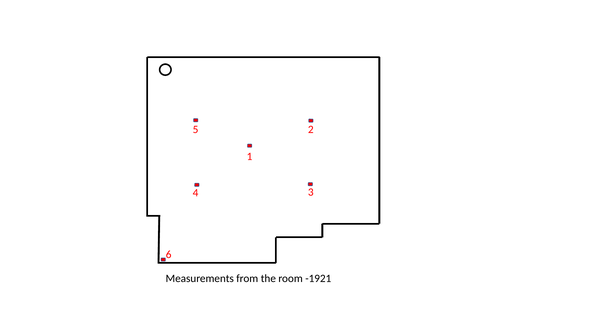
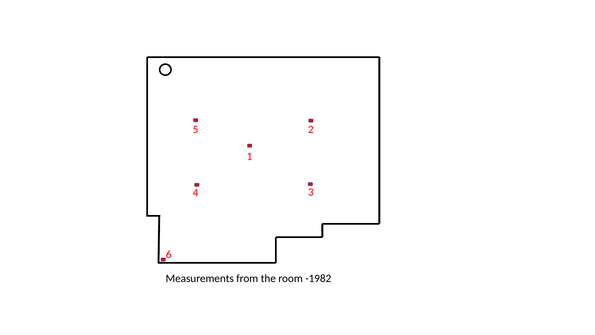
-1921: -1921 -> -1982 (318, 278)
